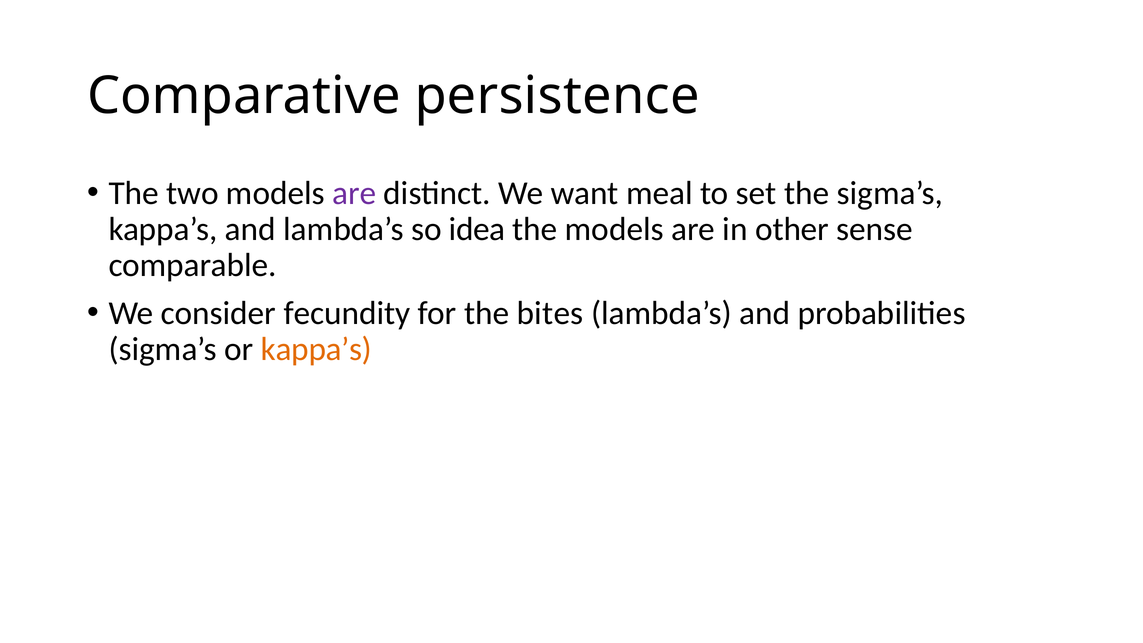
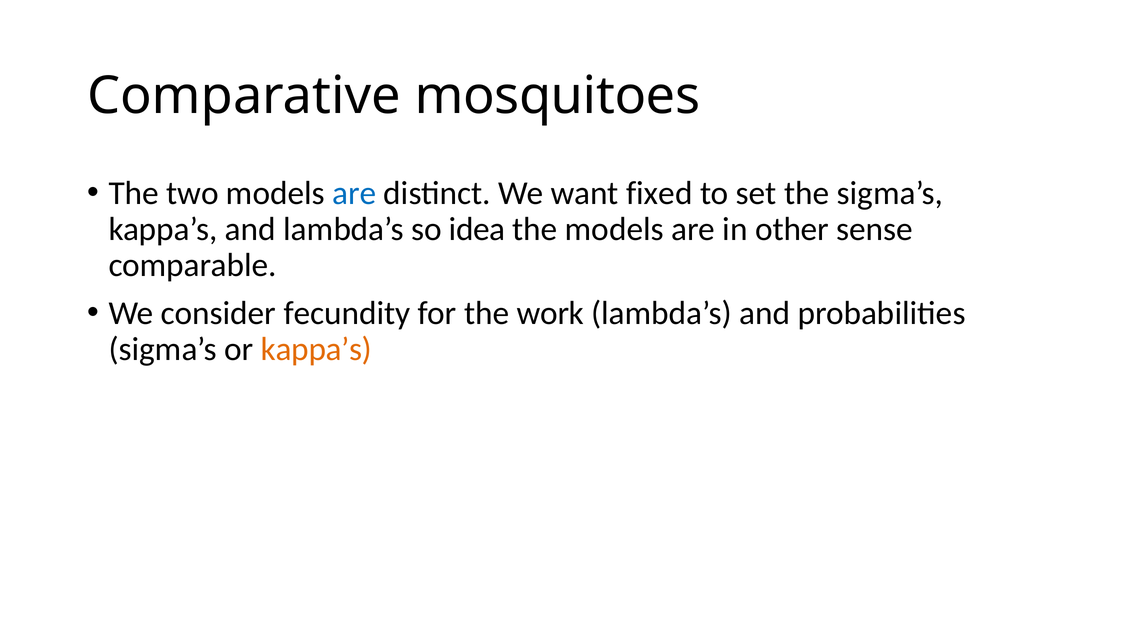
persistence: persistence -> mosquitoes (557, 96)
are colour: purple -> blue (354, 193)
meal: meal -> fixed (659, 193)
bites: bites -> work (550, 313)
